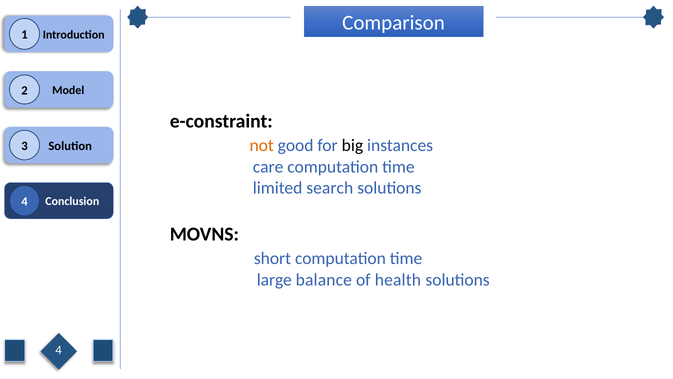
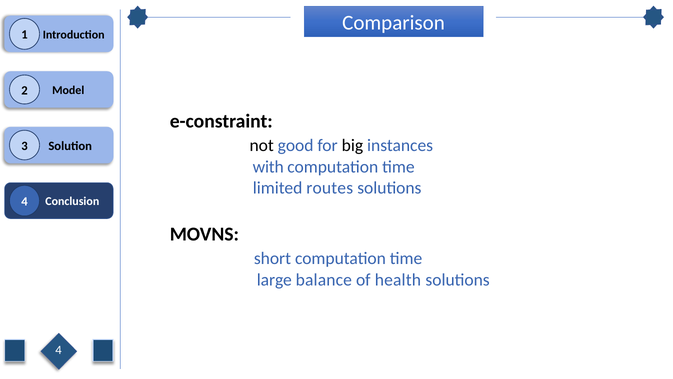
not colour: orange -> black (262, 145)
care: care -> with (268, 167)
search: search -> routes (330, 188)
